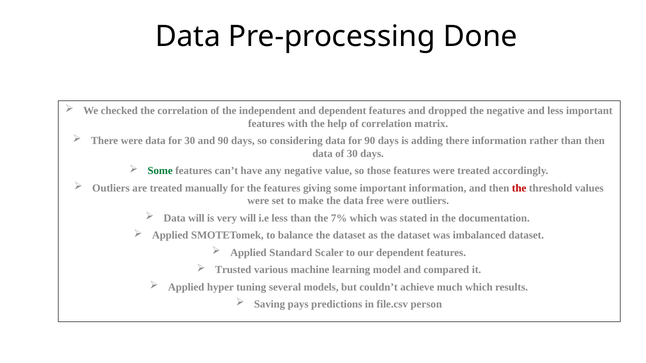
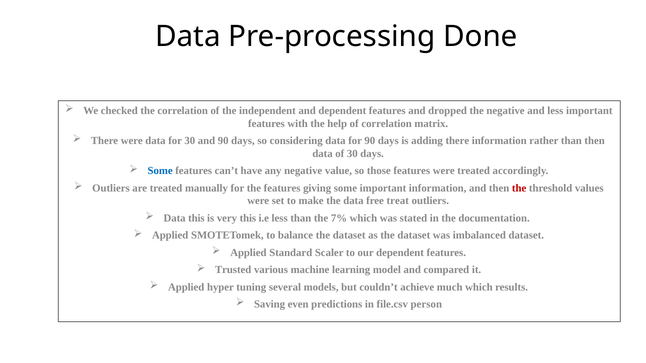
Some colour: green -> blue (160, 171)
free were: were -> treat (398, 201)
Data will: will -> this (196, 218)
very will: will -> this (248, 218)
pays: pays -> even (298, 304)
